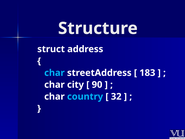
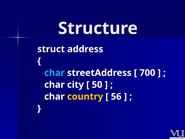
183: 183 -> 700 (147, 73)
90: 90 -> 50 (97, 85)
country colour: light blue -> yellow (85, 96)
32: 32 -> 56 (116, 96)
